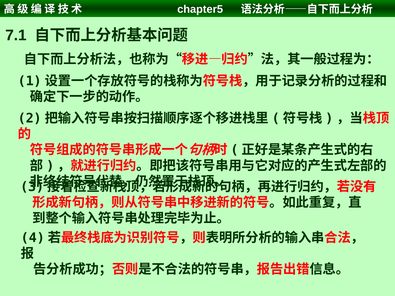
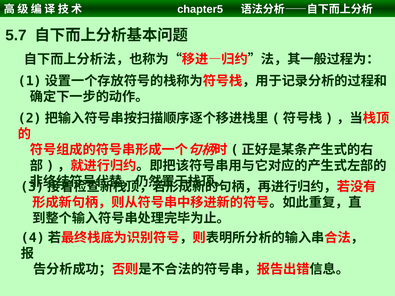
7.1: 7.1 -> 5.7 (16, 35)
